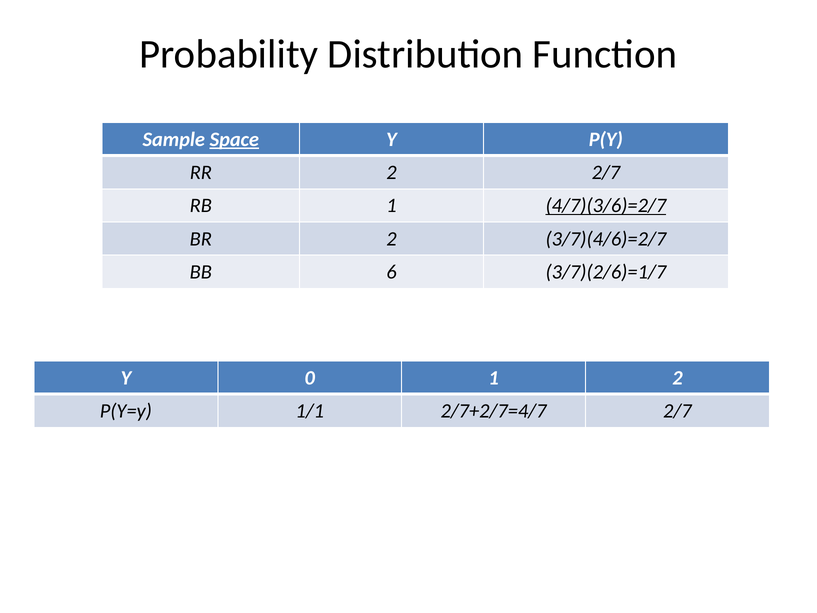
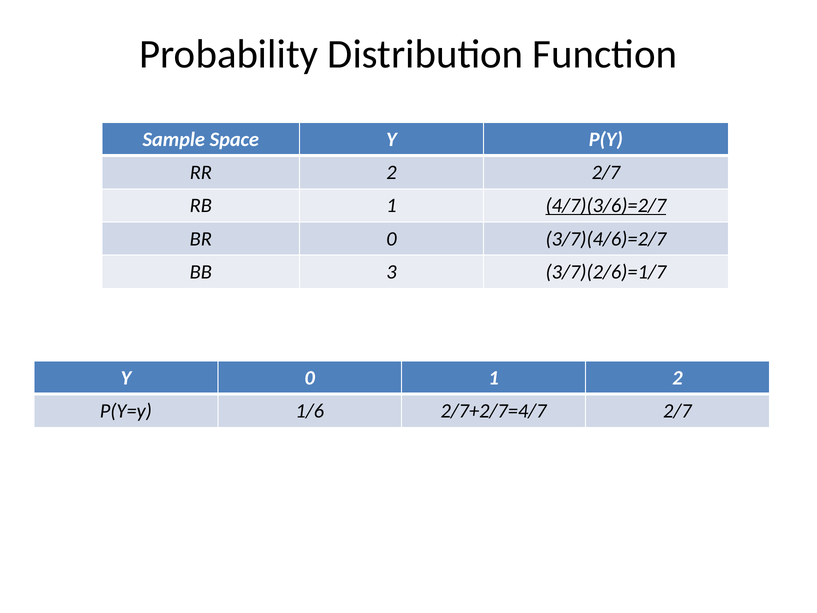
Space underline: present -> none (234, 139)
BR 2: 2 -> 0 (391, 239)
6: 6 -> 3 (391, 272)
1/1: 1/1 -> 1/6 (310, 411)
